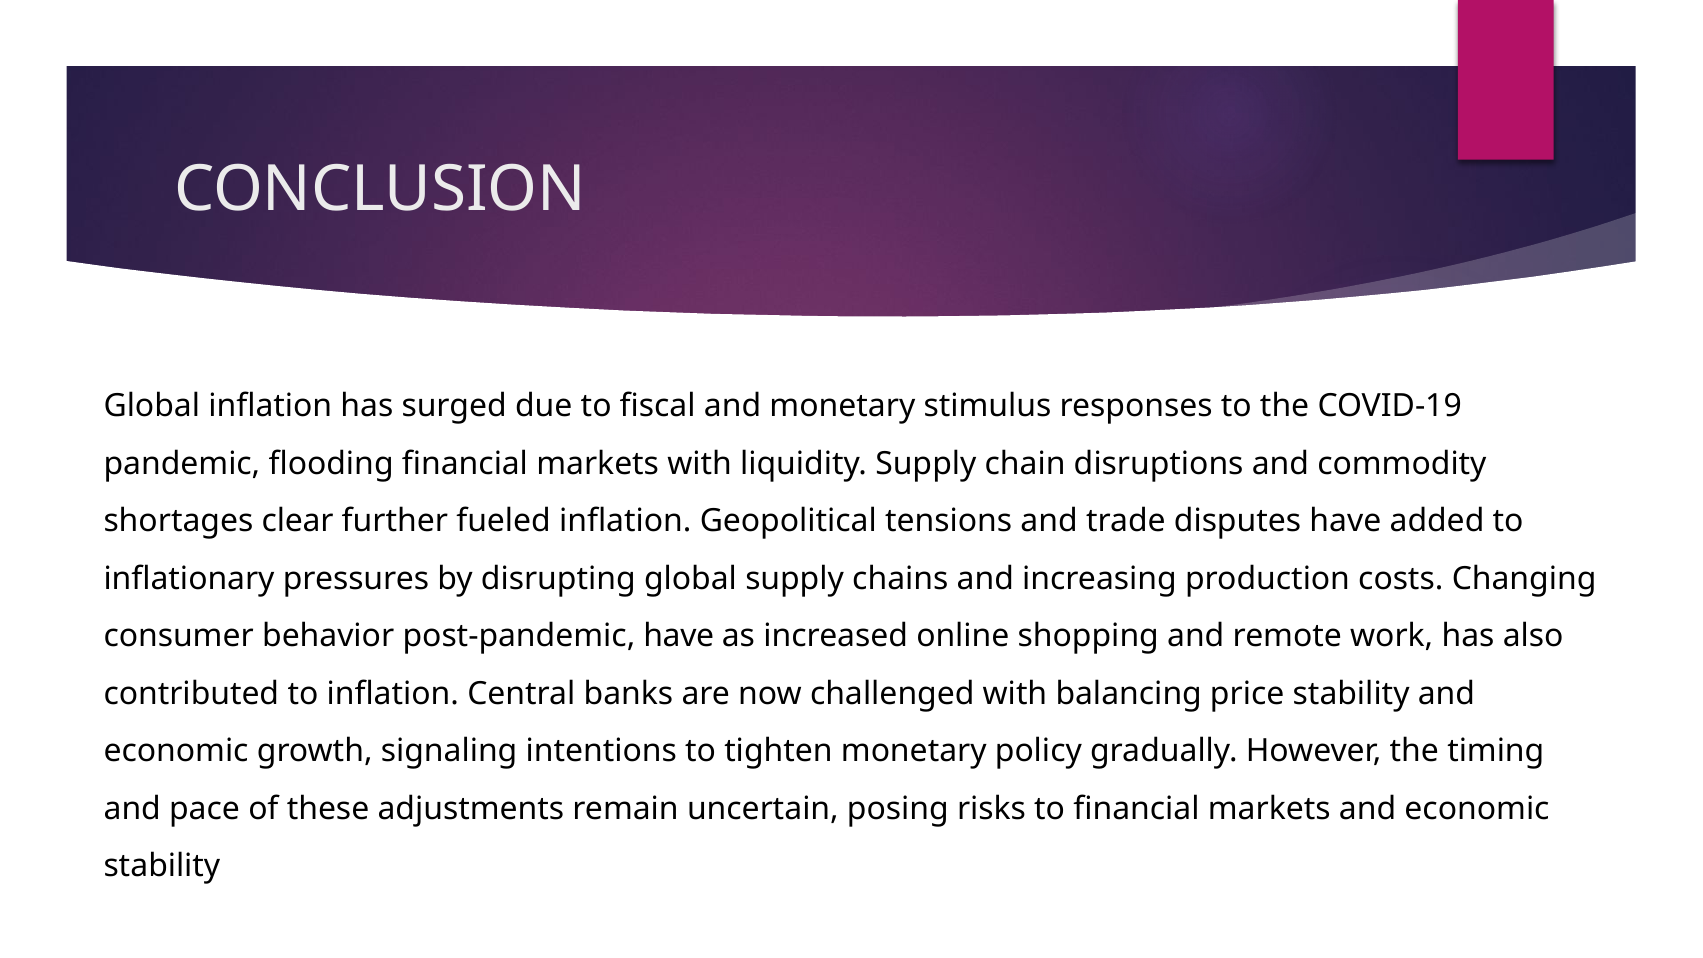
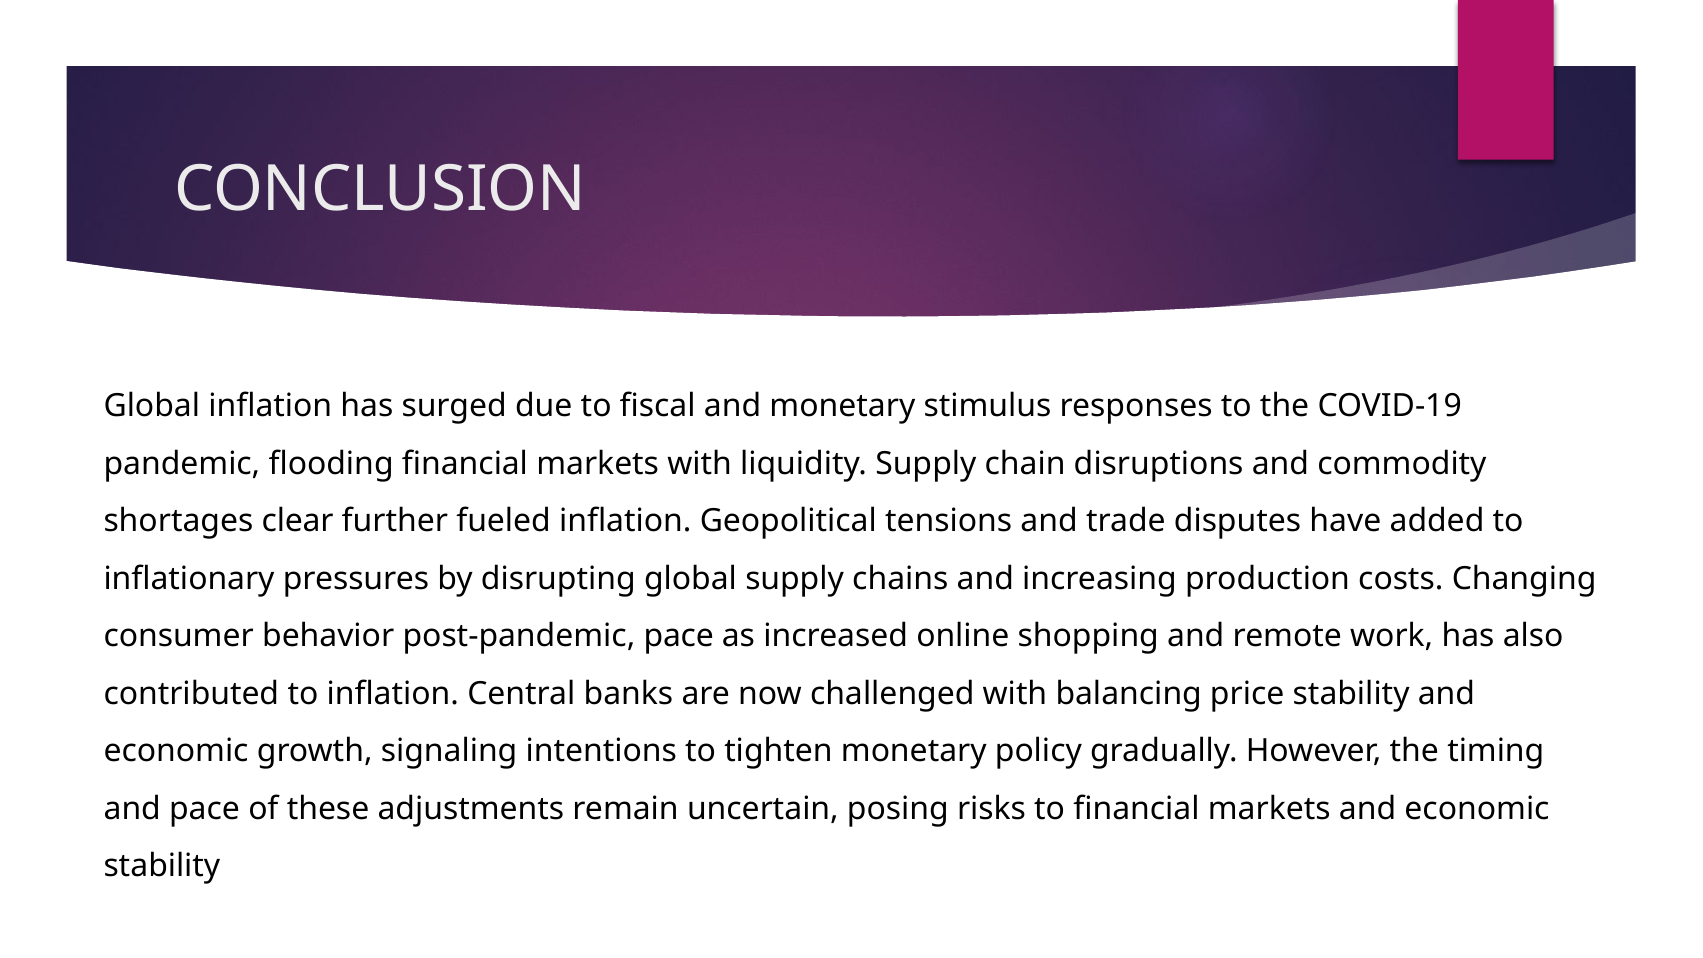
post-pandemic have: have -> pace (679, 636)
